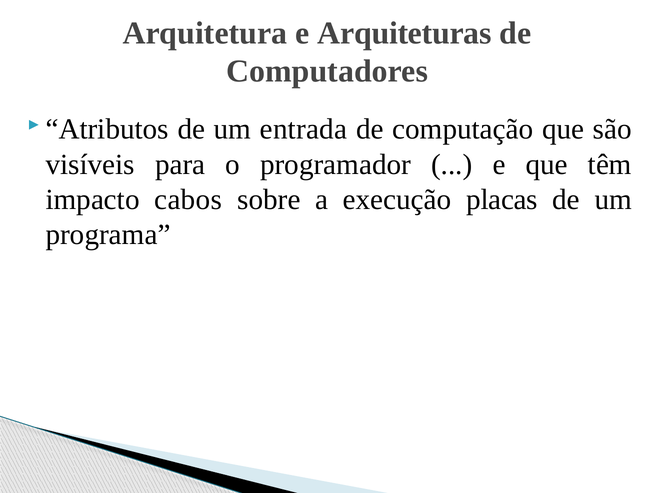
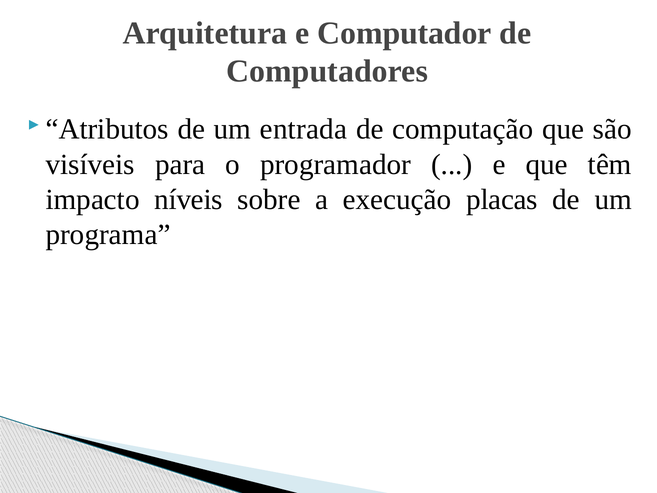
Arquiteturas: Arquiteturas -> Computador (404, 33)
cabos: cabos -> níveis (189, 199)
